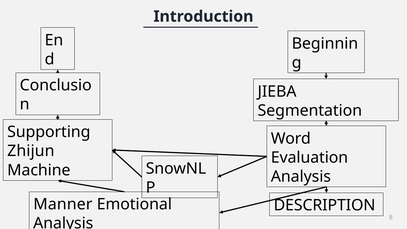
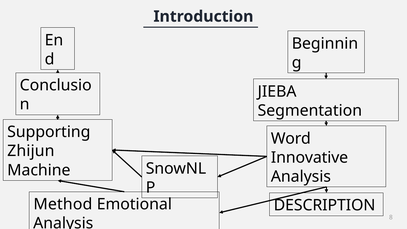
Evaluation: Evaluation -> Innovative (310, 157)
Manner: Manner -> Method (63, 204)
